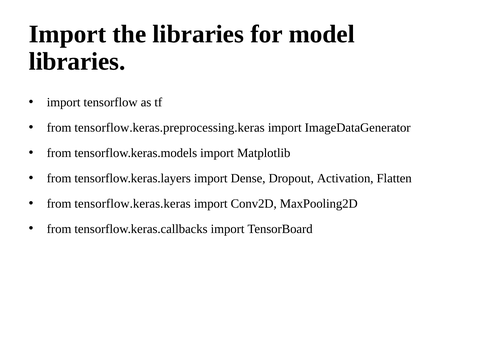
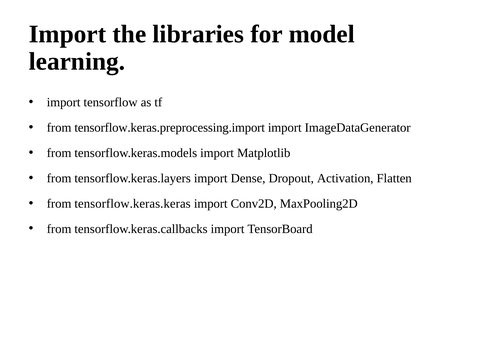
libraries: libraries -> learning (77, 61)
tensorflow.keras.preprocessing.keras: tensorflow.keras.preprocessing.keras -> tensorflow.keras.preprocessing.import (170, 128)
